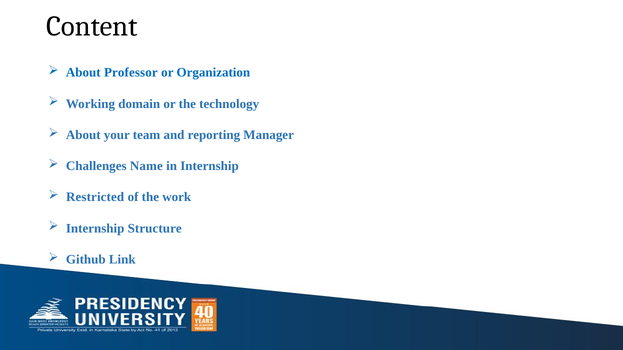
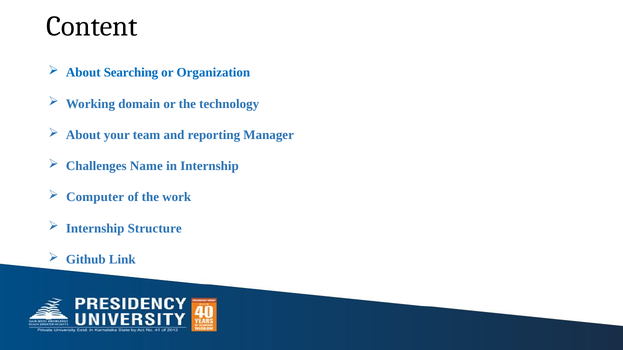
Professor: Professor -> Searching (131, 73)
Restricted: Restricted -> Computer (95, 197)
